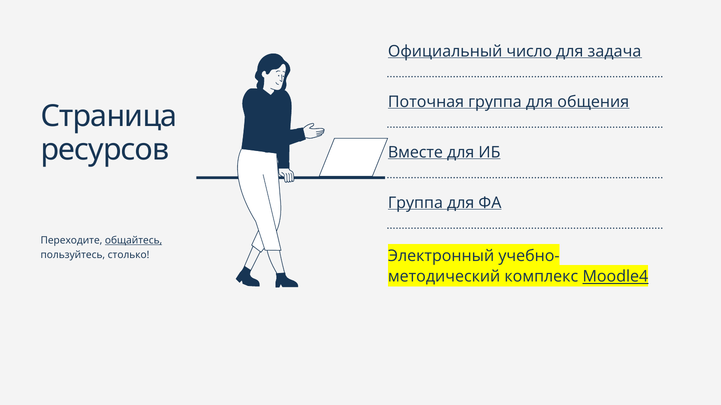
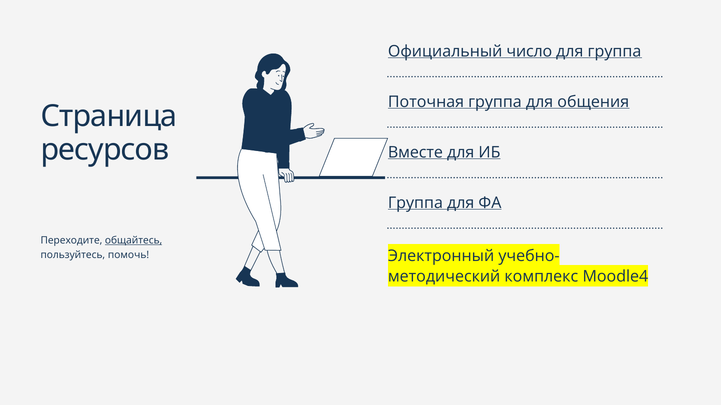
для задача: задача -> группа (614, 51)
столько: столько -> помочь (129, 255)
Moodle4 underline: present -> none (615, 277)
